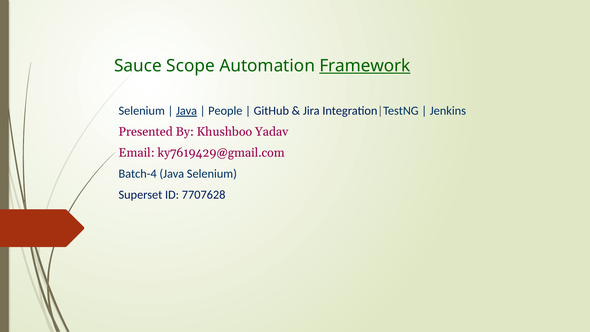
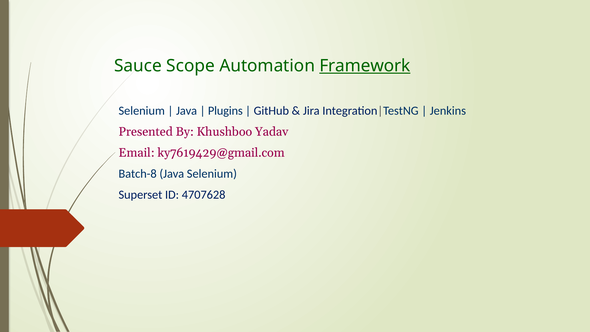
Java underline: present -> none (187, 111)
People: People -> Plugins (225, 111)
Batch-4: Batch-4 -> Batch-8 (138, 174)
7707628: 7707628 -> 4707628 (204, 195)
